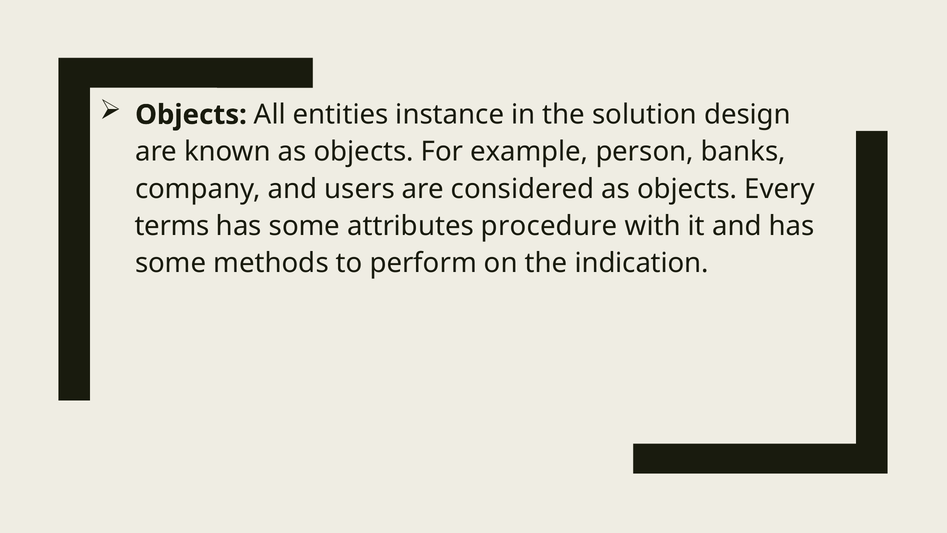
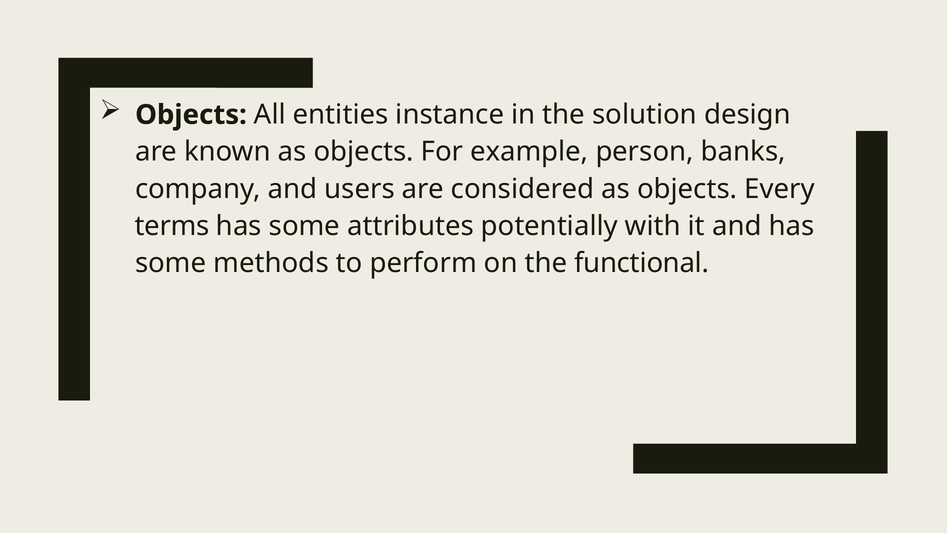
procedure: procedure -> potentially (549, 226)
indication: indication -> functional (642, 263)
